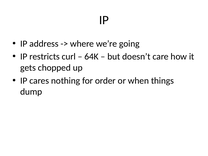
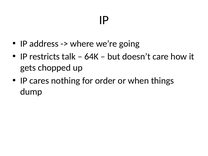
curl: curl -> talk (69, 57)
